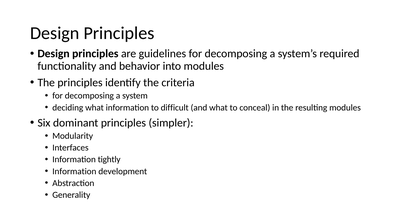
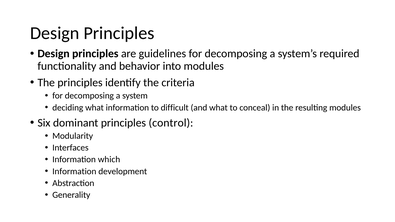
simpler: simpler -> control (171, 123)
tightly: tightly -> which (109, 160)
